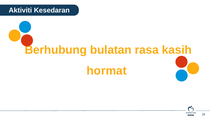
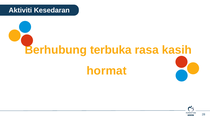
bulatan: bulatan -> terbuka (111, 50)
